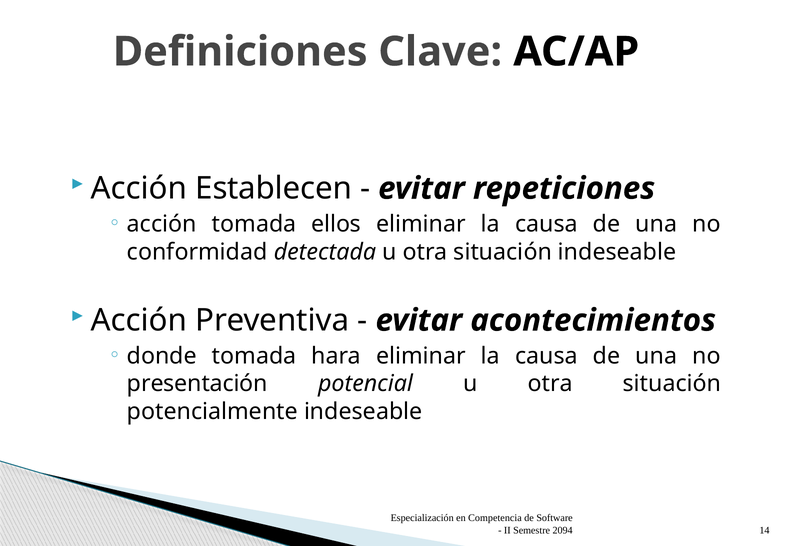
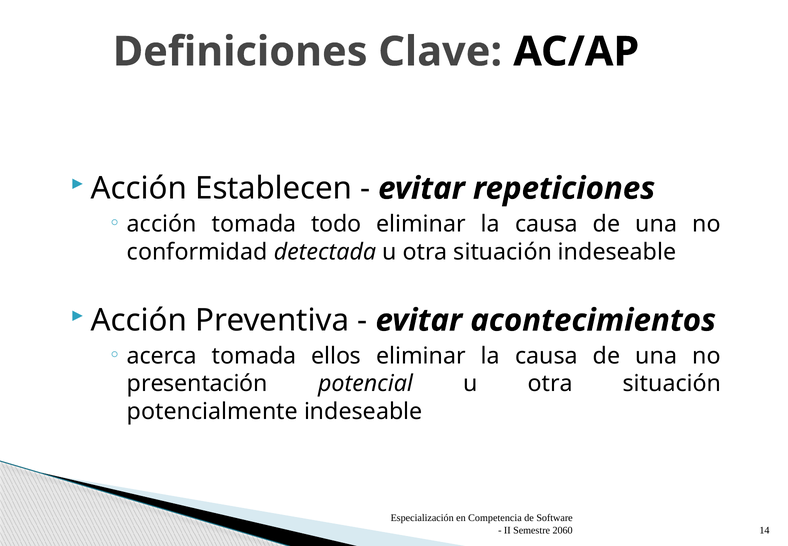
ellos: ellos -> todo (336, 224)
donde: donde -> acerca (162, 356)
hara: hara -> ellos (336, 356)
2094: 2094 -> 2060 (563, 530)
